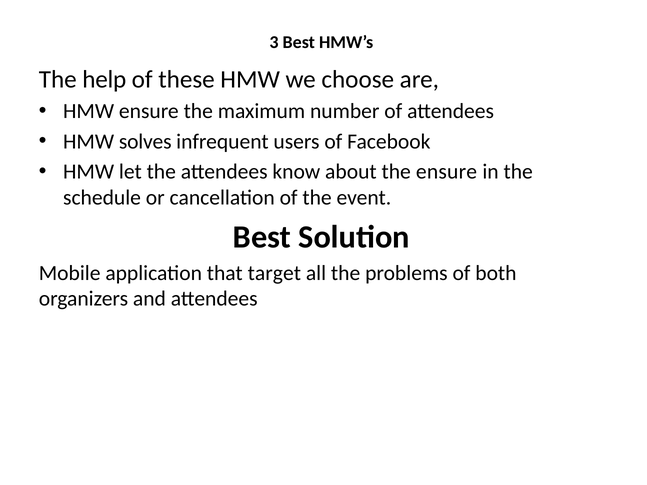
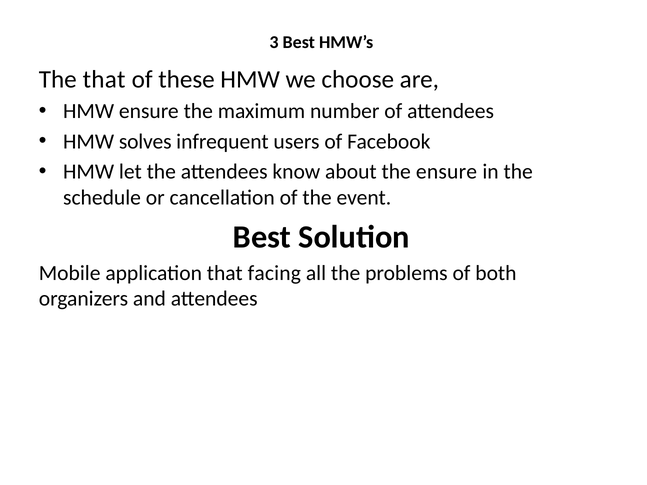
The help: help -> that (104, 79)
target: target -> facing (274, 273)
